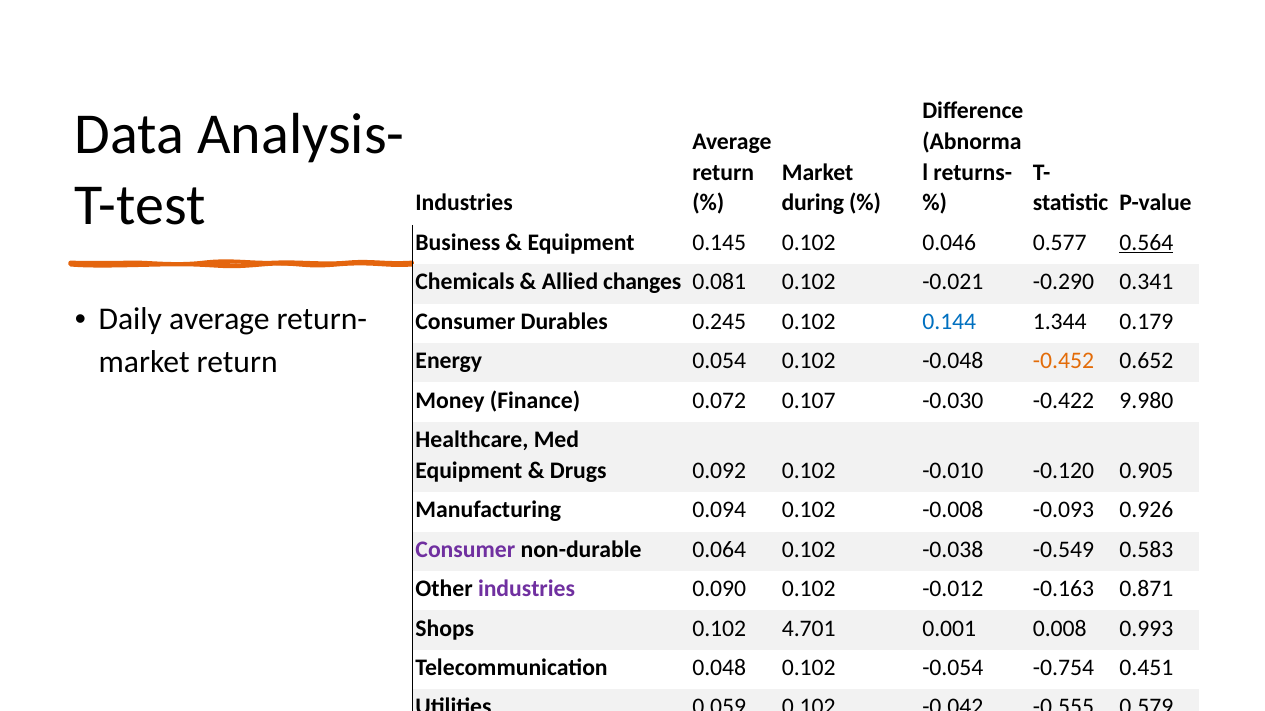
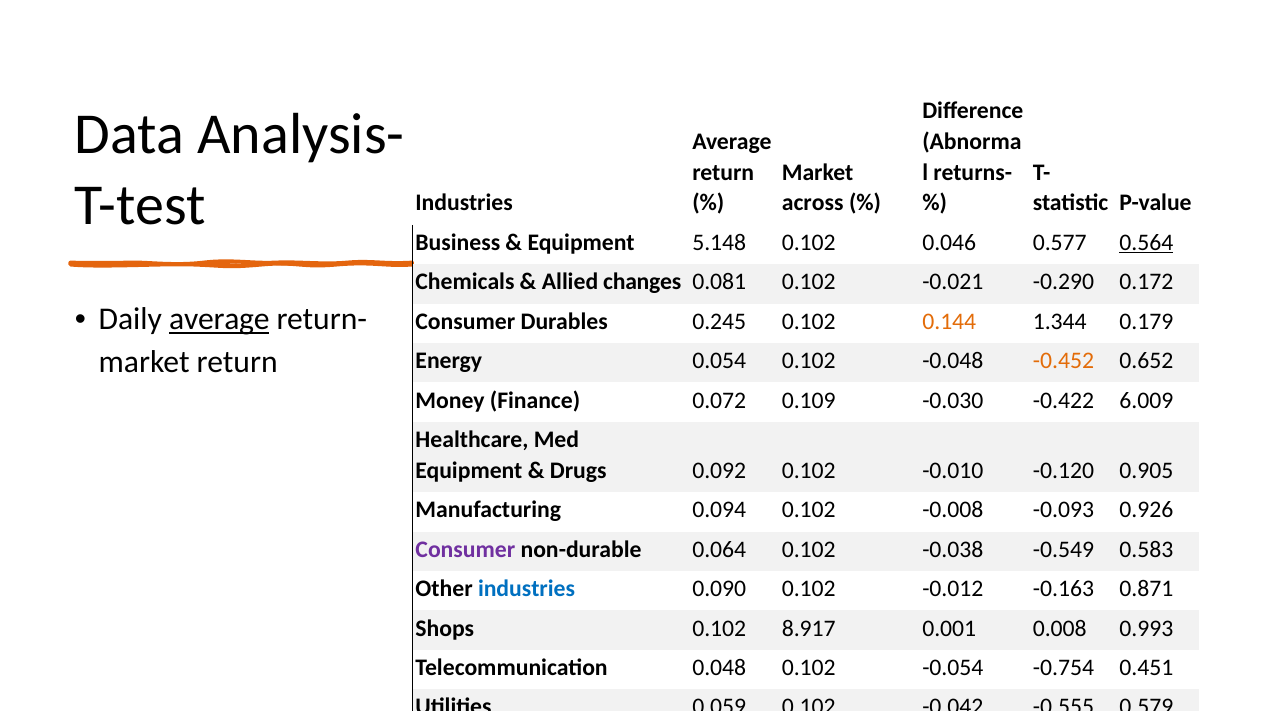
during: during -> across (813, 203)
0.145: 0.145 -> 5.148 (719, 243)
0.341: 0.341 -> 0.172 (1146, 282)
average underline: none -> present (219, 319)
0.144 colour: blue -> orange (949, 322)
0.107: 0.107 -> 0.109 (809, 401)
9.980: 9.980 -> 6.009 (1146, 401)
industries colour: purple -> blue (527, 589)
4.701: 4.701 -> 8.917 (809, 629)
